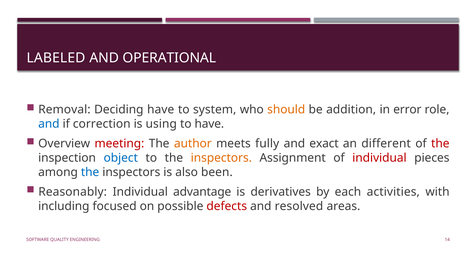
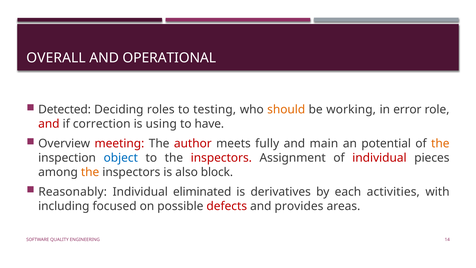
LABELED: LABELED -> OVERALL (56, 58)
Removal: Removal -> Detected (65, 110)
Deciding have: have -> roles (161, 110)
system: system -> testing (215, 110)
addition: addition -> working (351, 110)
and colour: blue -> red (49, 124)
author colour: orange -> red (193, 143)
exact: exact -> main (324, 143)
different: different -> potential (386, 143)
the colour: red -> orange (440, 143)
inspectors colour: orange -> red (221, 158)
the colour: blue -> orange (90, 172)
been: been -> block (217, 172)
advantage: advantage -> eliminated (202, 192)
resolved: resolved -> provides (299, 206)
